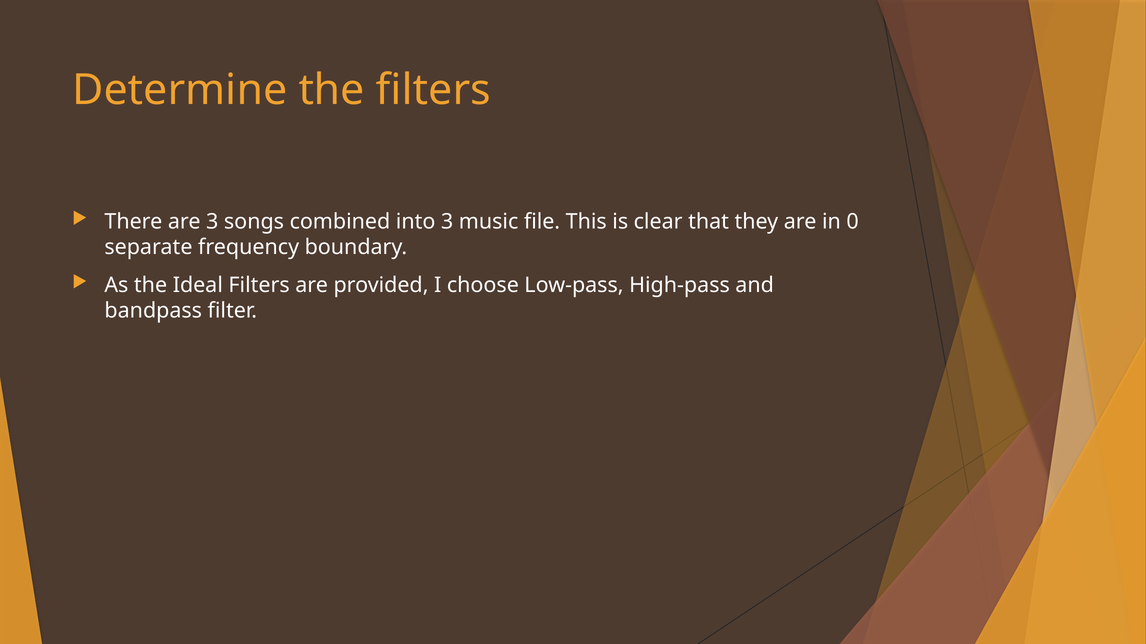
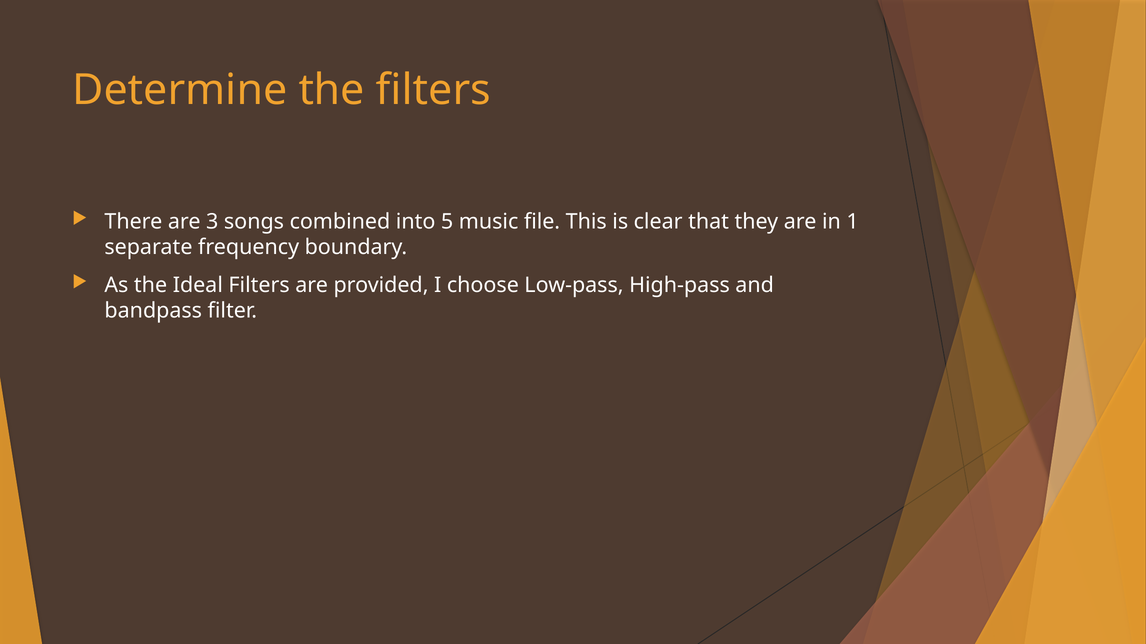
into 3: 3 -> 5 (447, 222)
0: 0 -> 1 (853, 222)
